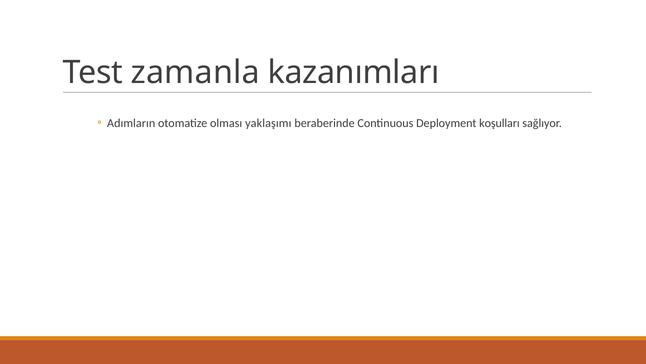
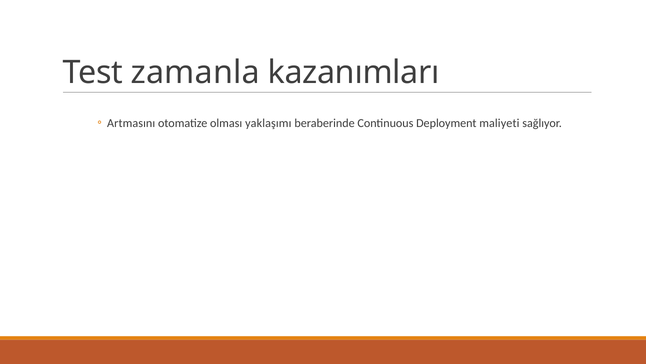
Adımların: Adımların -> Artmasını (131, 123)
koşulları: koşulları -> maliyeti (499, 123)
